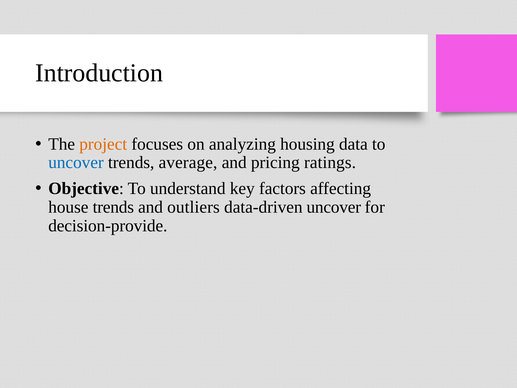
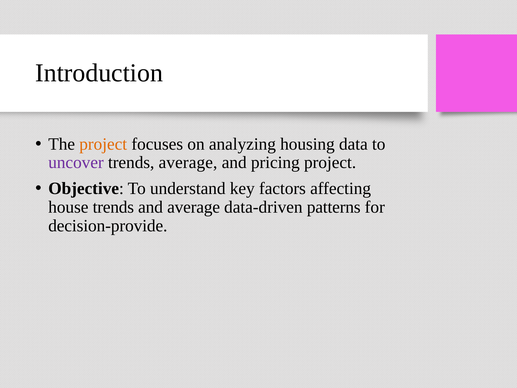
uncover colour: blue -> purple (76, 163)
pricing ratings: ratings -> project (330, 163)
and outliers: outliers -> average (194, 207)
data-driven uncover: uncover -> patterns (334, 207)
